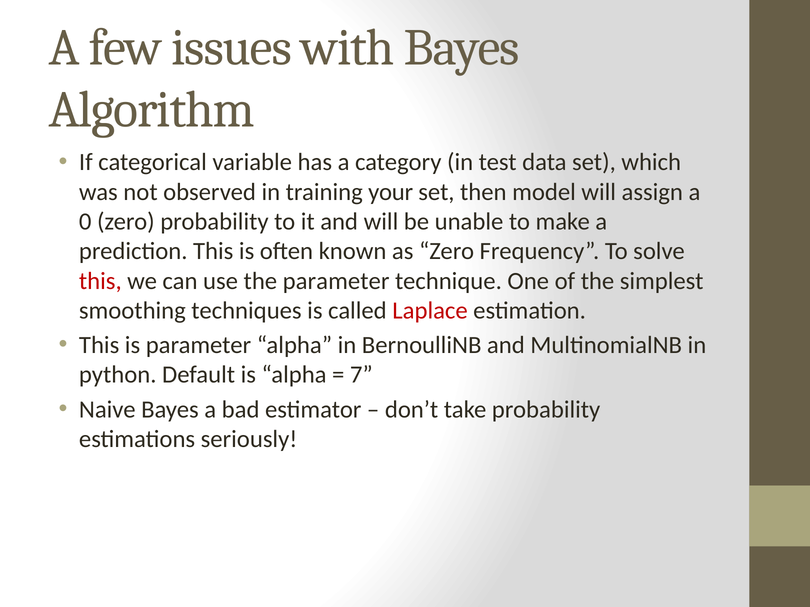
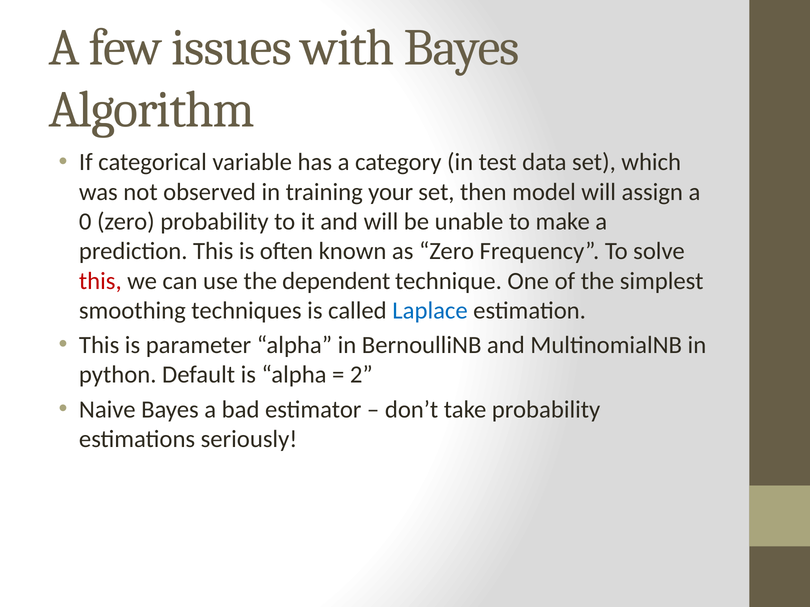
the parameter: parameter -> dependent (336, 281)
Laplace colour: red -> blue (430, 311)
7: 7 -> 2 (361, 375)
